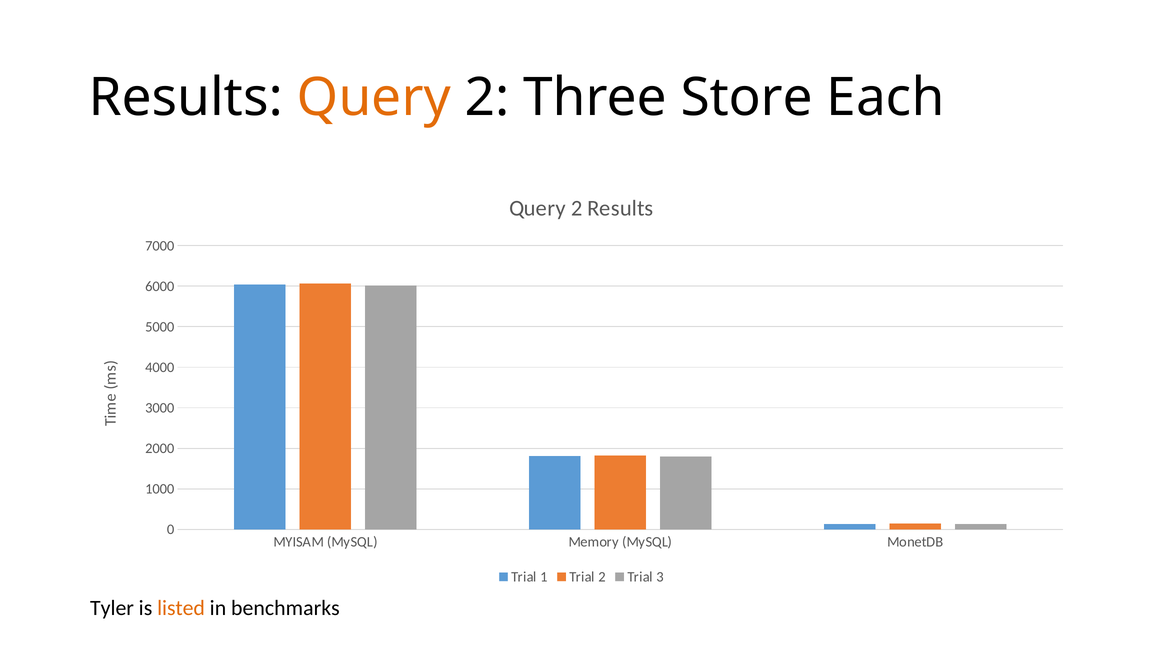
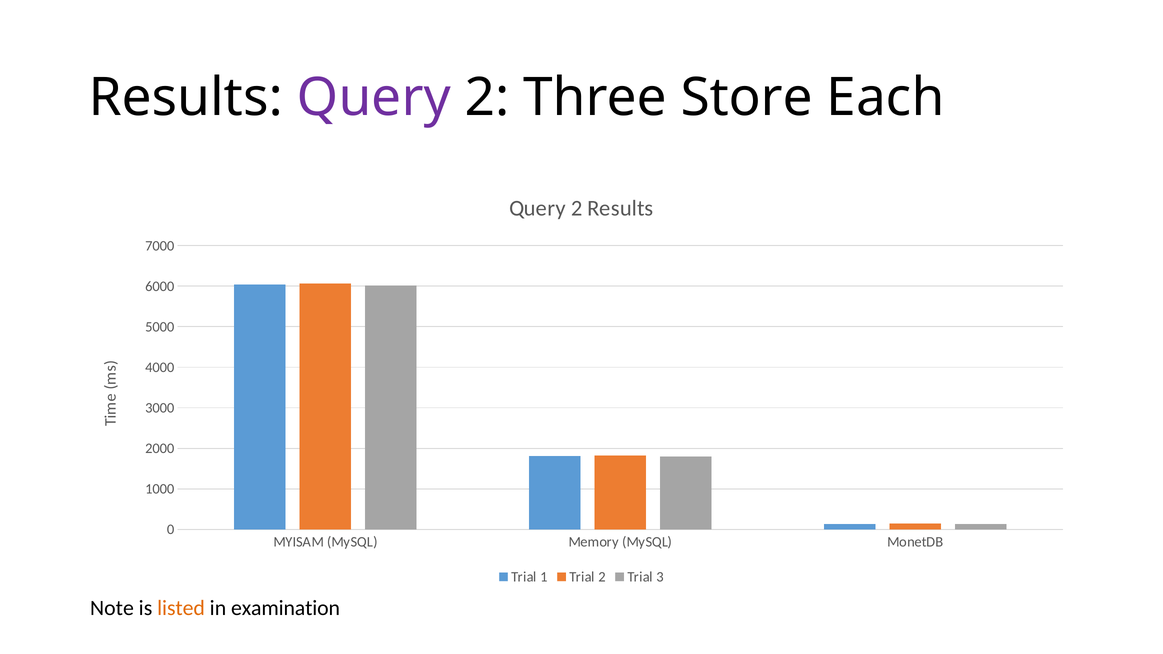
Query colour: orange -> purple (374, 98)
Tyler: Tyler -> Note (112, 608)
benchmarks: benchmarks -> examination (286, 608)
